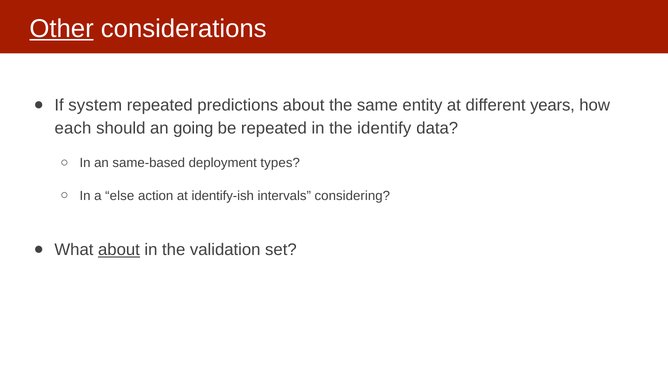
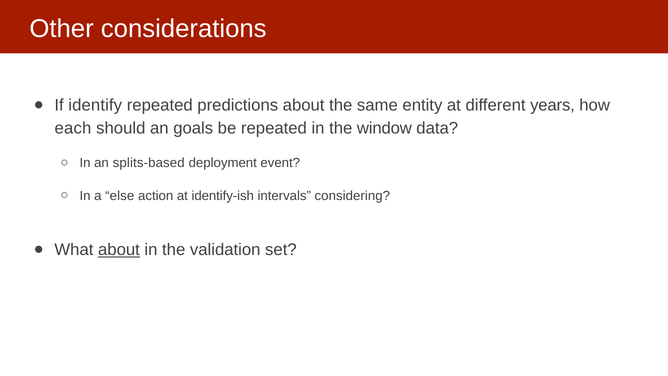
Other underline: present -> none (62, 29)
system: system -> identify (95, 105)
going: going -> goals (193, 128)
identify: identify -> window (384, 128)
same-based: same-based -> splits-based (149, 163)
types: types -> event (280, 163)
